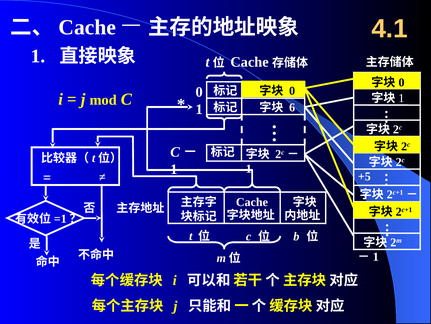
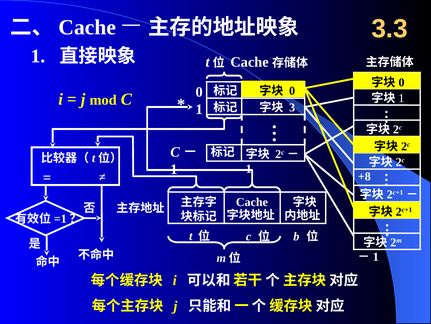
4.1: 4.1 -> 3.3 (390, 29)
6: 6 -> 3 (292, 107)
+5: +5 -> +8 (364, 176)
